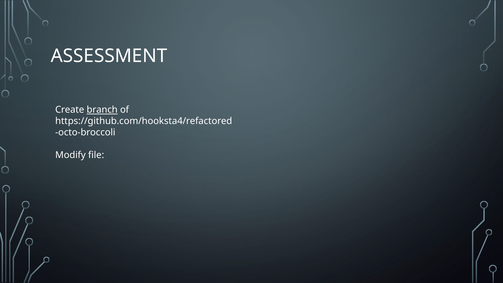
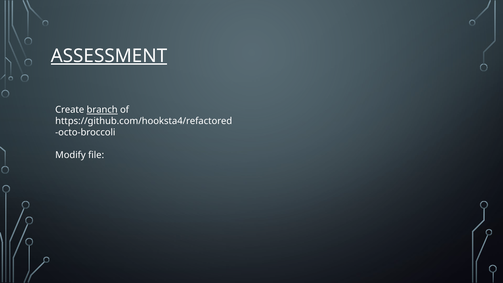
ASSESSMENT underline: none -> present (109, 56)
